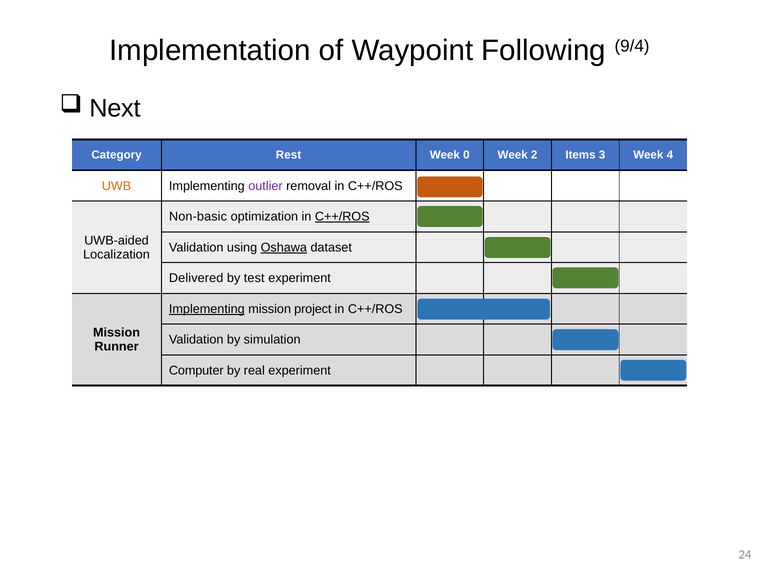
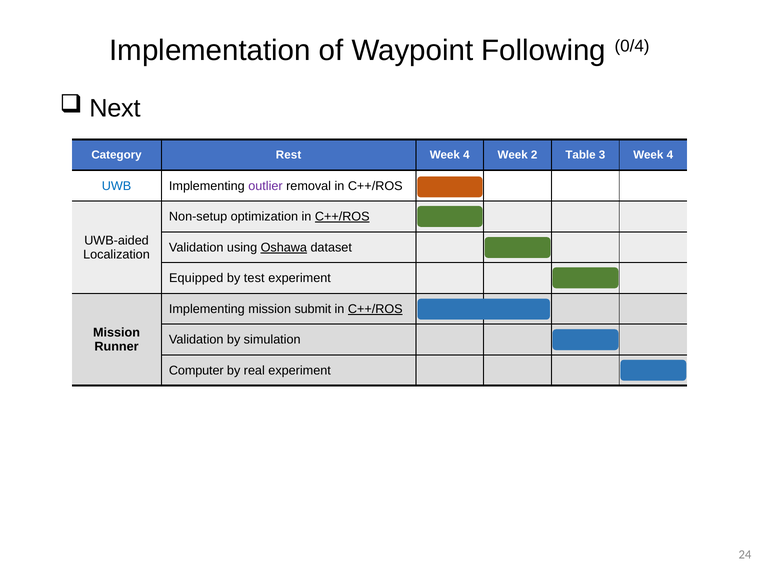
9/4: 9/4 -> 0/4 (632, 46)
0: 0 -> 4 (466, 155)
Items: Items -> Table (581, 155)
UWB colour: orange -> blue (117, 186)
Non-basic: Non-basic -> Non-setup (198, 217)
Delivered: Delivered -> Equipped (196, 278)
Implementing underline: present -> none (207, 309)
project: project -> submit (313, 309)
C++/ROS underline: none -> present (375, 309)
